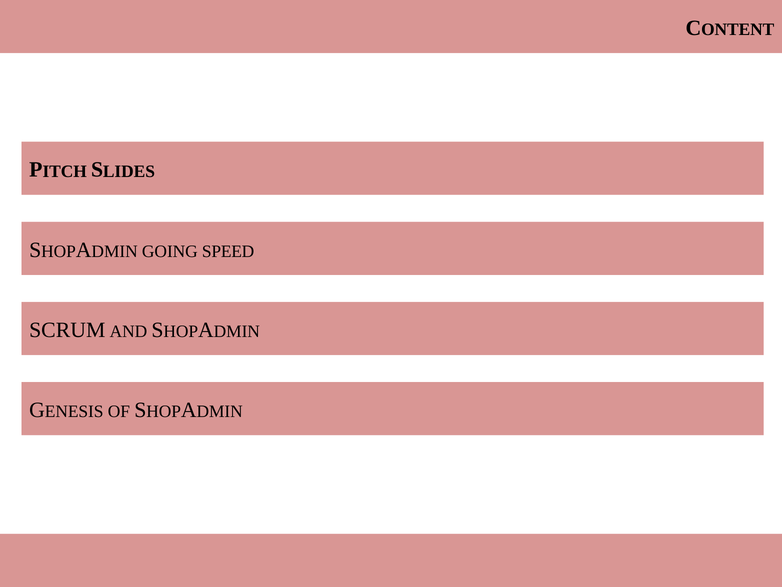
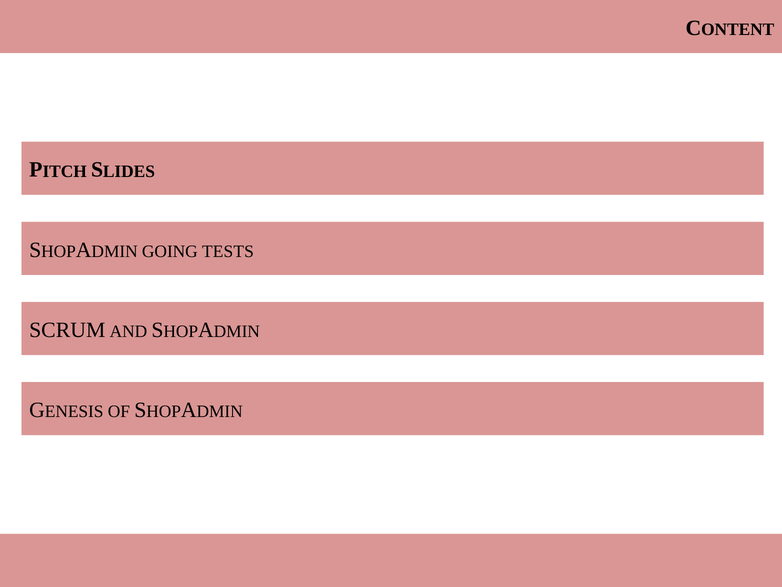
SPEED: SPEED -> TESTS (228, 251)
